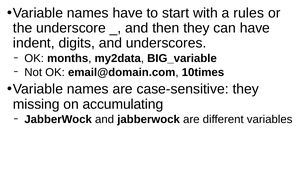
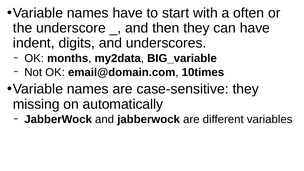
rules: rules -> often (249, 13)
accumulating: accumulating -> automatically (123, 104)
